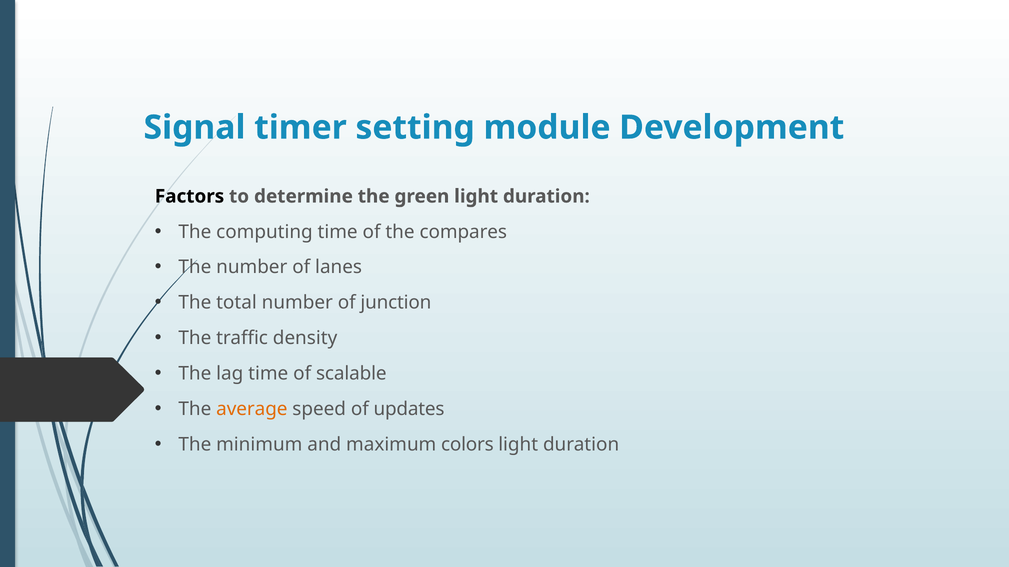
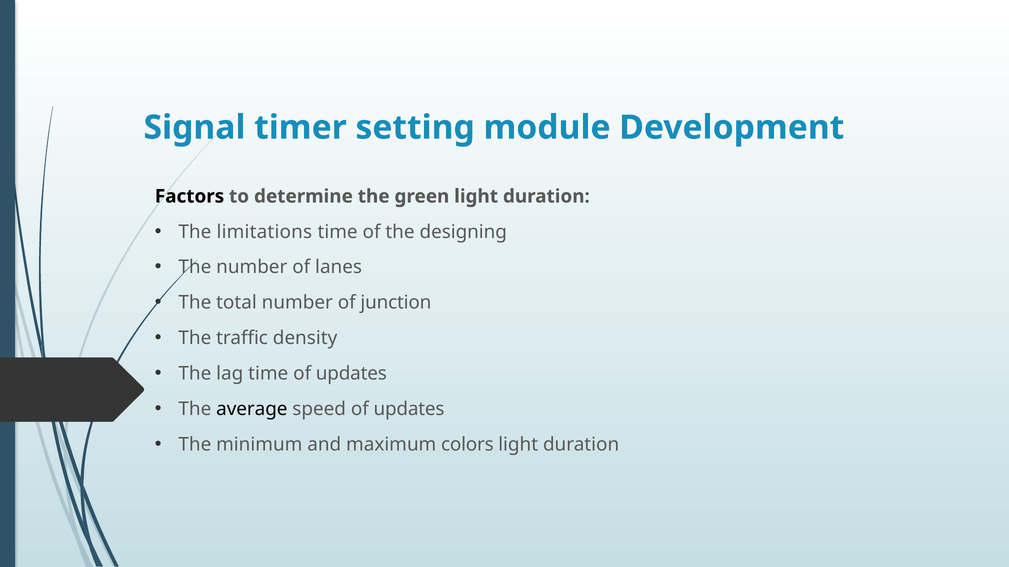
computing: computing -> limitations (264, 232)
compares: compares -> designing (463, 232)
time of scalable: scalable -> updates (351, 374)
average colour: orange -> black (252, 409)
